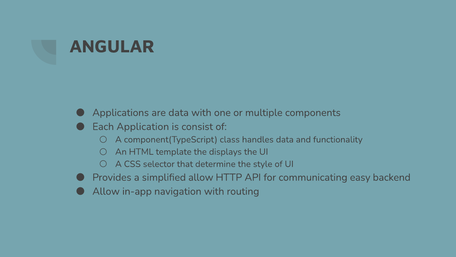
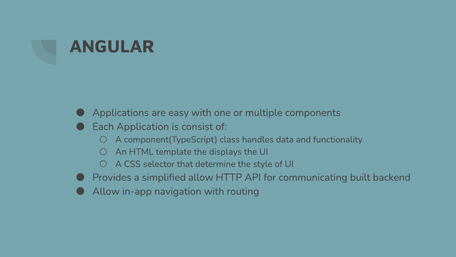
are data: data -> easy (179, 112)
easy: easy -> built (360, 177)
